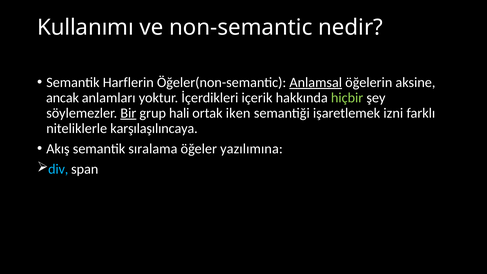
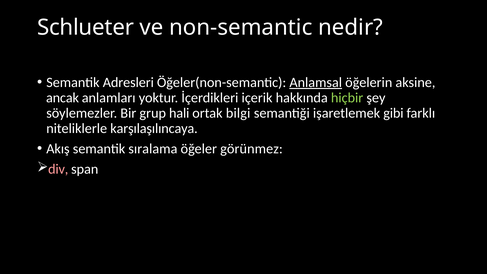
Kullanımı: Kullanımı -> Schlueter (85, 28)
Harflerin: Harflerin -> Adresleri (128, 82)
Bir underline: present -> none (128, 113)
iken: iken -> bilgi (238, 113)
izni: izni -> gibi (393, 113)
yazılımına: yazılımına -> görünmez (251, 149)
div colour: light blue -> pink (58, 169)
